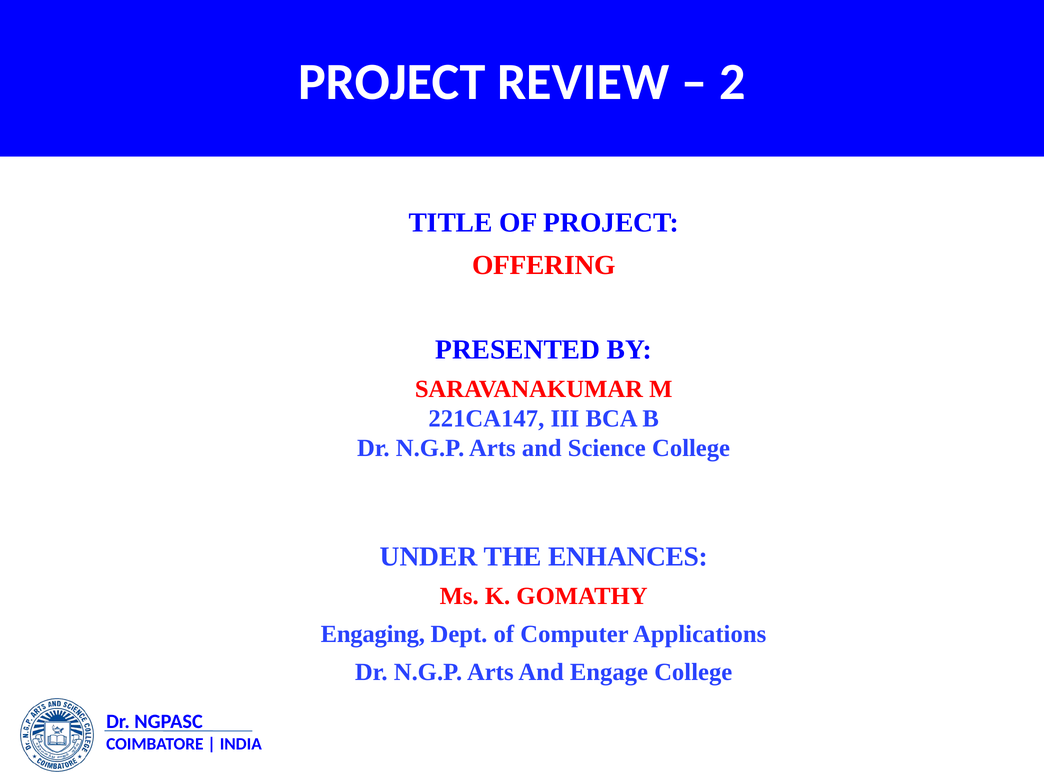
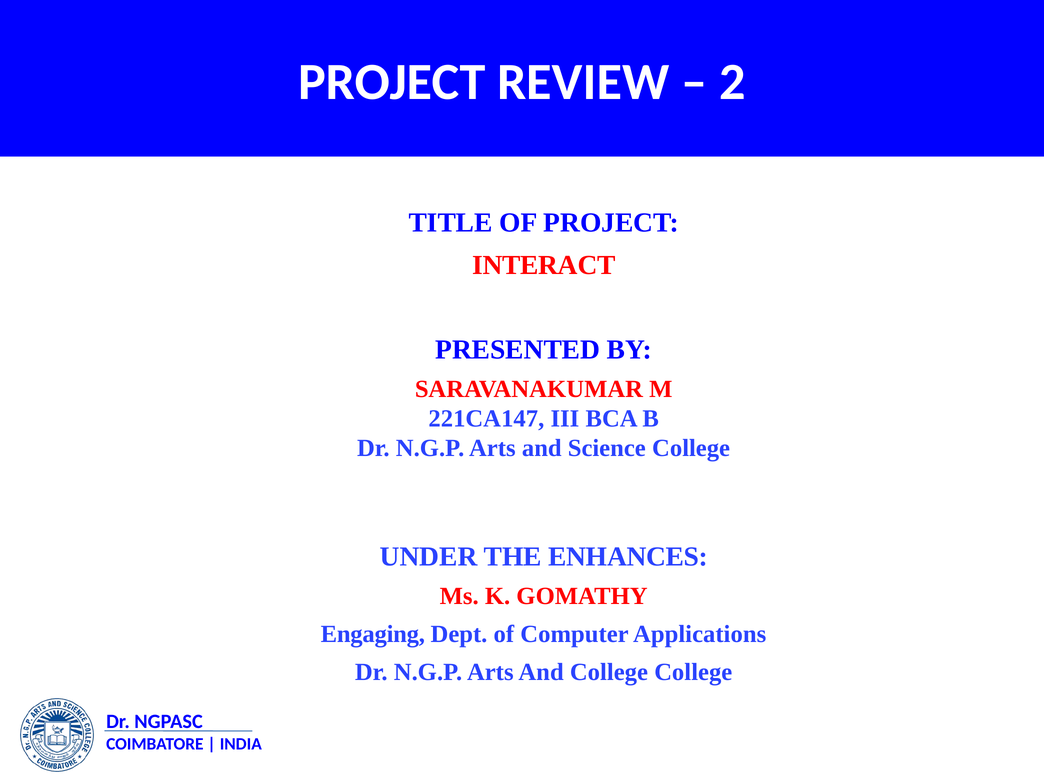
OFFERING: OFFERING -> INTERACT (544, 265)
And Engage: Engage -> College (609, 672)
